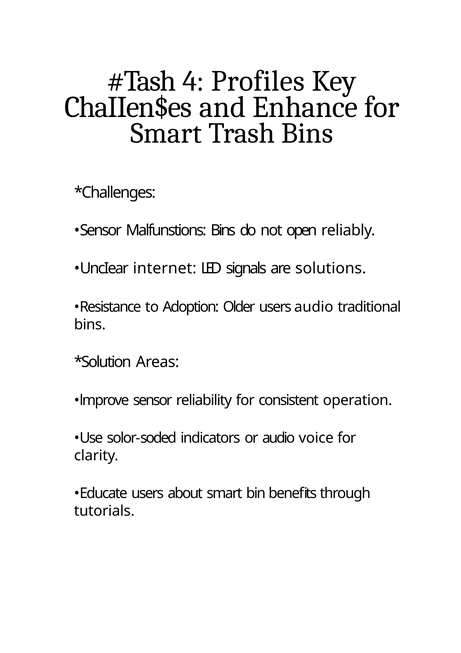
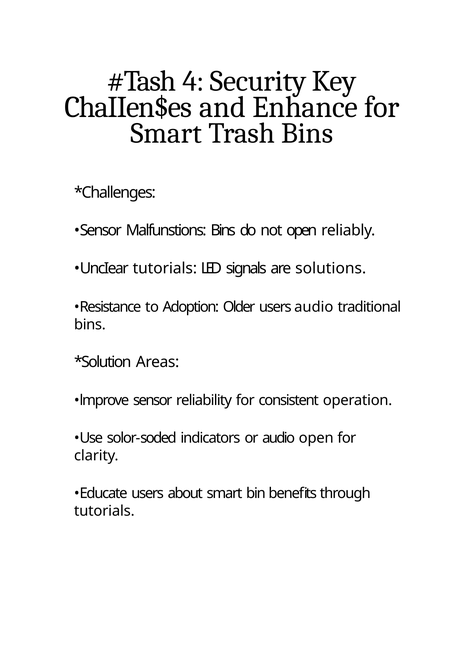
Profiles: Profiles -> Security (258, 81)
UncIear internet: internet -> tutorials (165, 268)
audio voice: voice -> open (316, 438)
